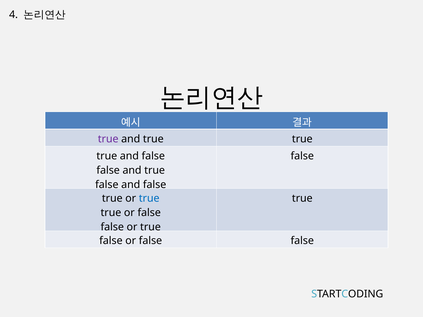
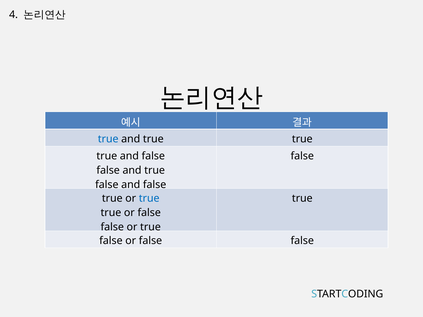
true colour: purple -> blue (108, 139)
